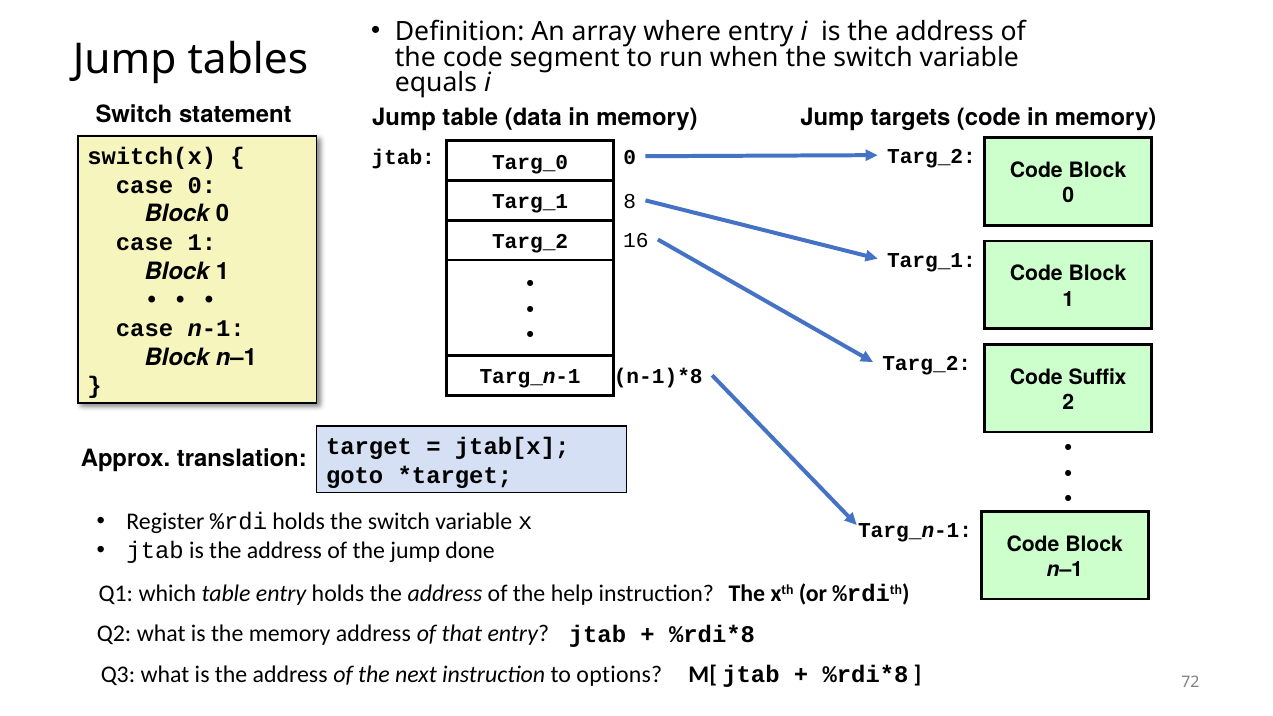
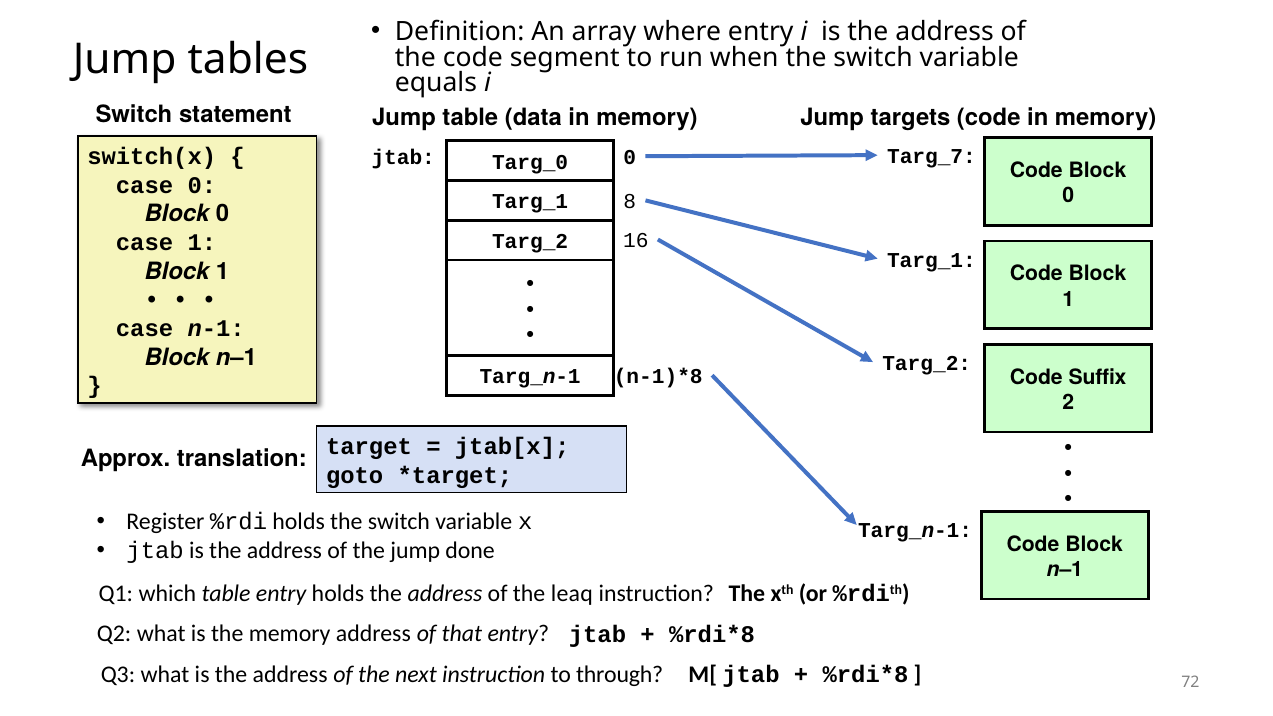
Targ_2: Targ_2 -> Targ_7 (931, 157)
help: help -> leaq (572, 593)
options: options -> through (620, 674)
